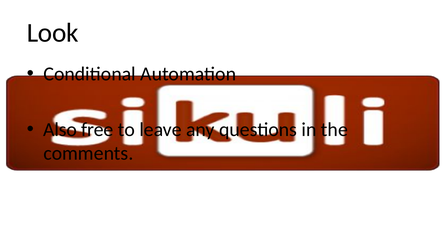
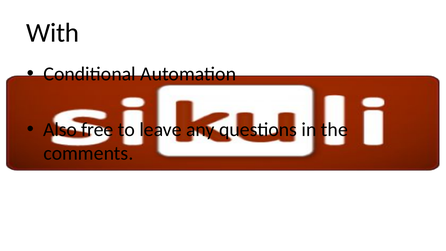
Look: Look -> With (53, 33)
